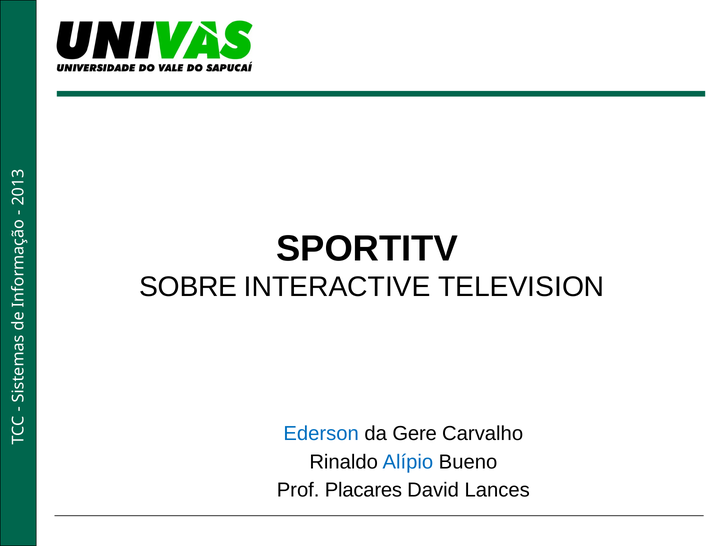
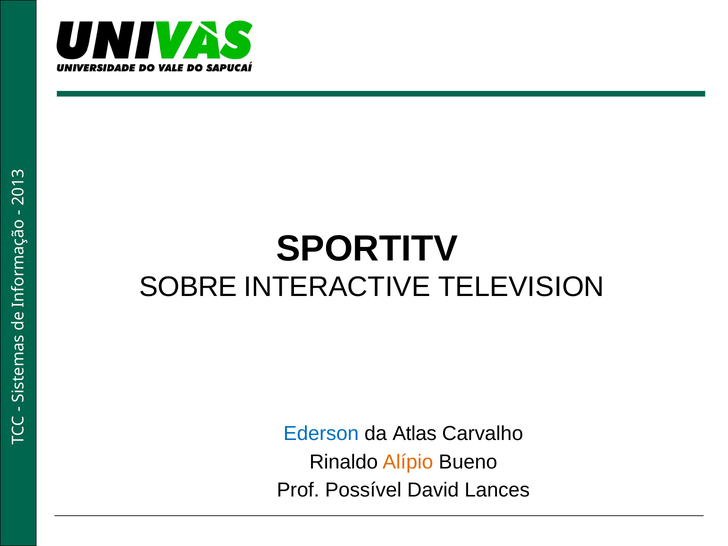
Gere: Gere -> Atlas (415, 434)
Alípio colour: blue -> orange (408, 462)
Placares: Placares -> Possível (363, 490)
